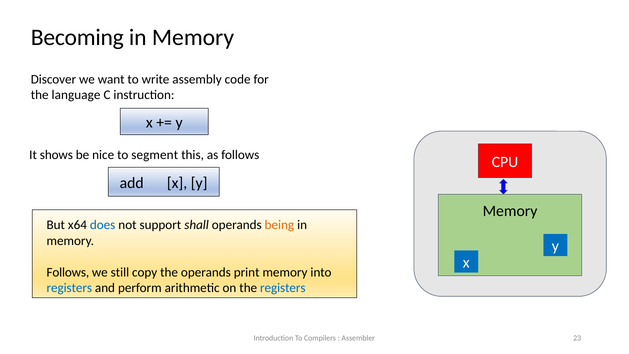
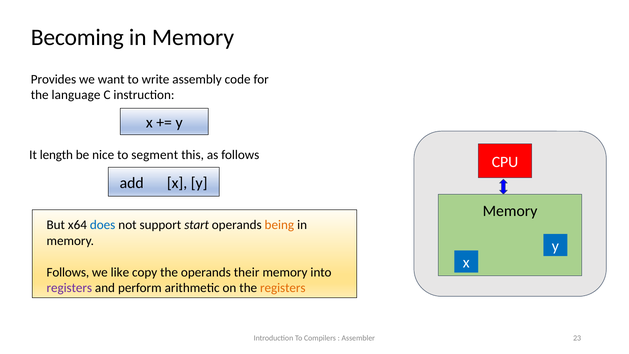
Discover: Discover -> Provides (53, 79)
shows: shows -> length (56, 155)
shall: shall -> start (197, 225)
still: still -> like (120, 272)
print: print -> their (247, 272)
registers colour: blue -> purple (69, 288)
registers colour: blue -> orange (283, 288)
